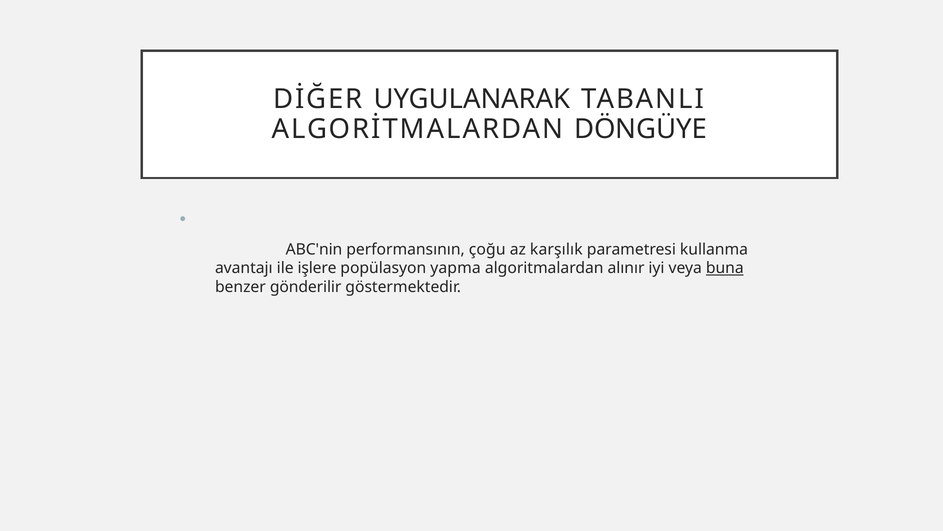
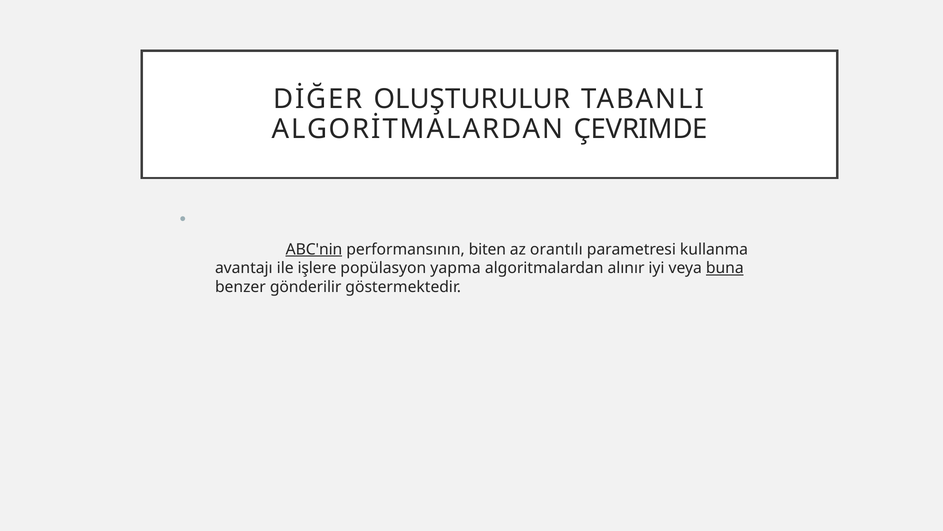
UYGULANARAK: UYGULANARAK -> OLUŞTURULUR (472, 99)
DÖNGÜYE: DÖNGÜYE -> ÇEVRIMDE (641, 129)
ABC'nin underline: none -> present (314, 249)
çoğu: çoğu -> biten (487, 249)
karşılık: karşılık -> orantılı (556, 249)
